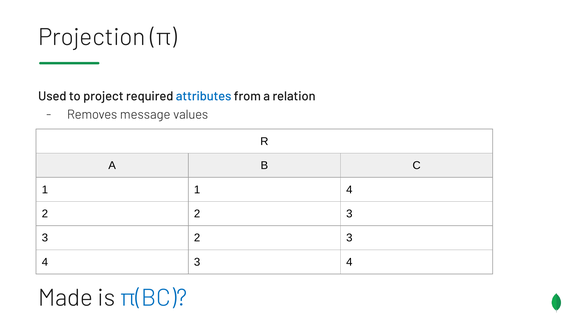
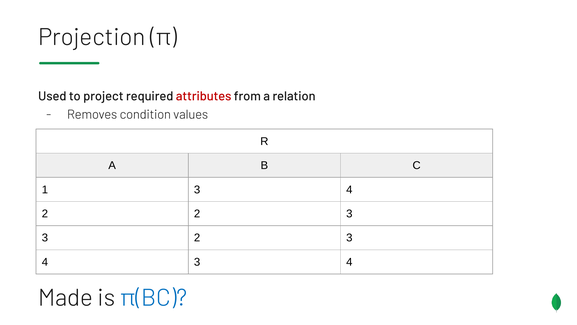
attributes colour: blue -> red (204, 96)
message: message -> condition (145, 115)
1 1: 1 -> 3 (197, 189)
